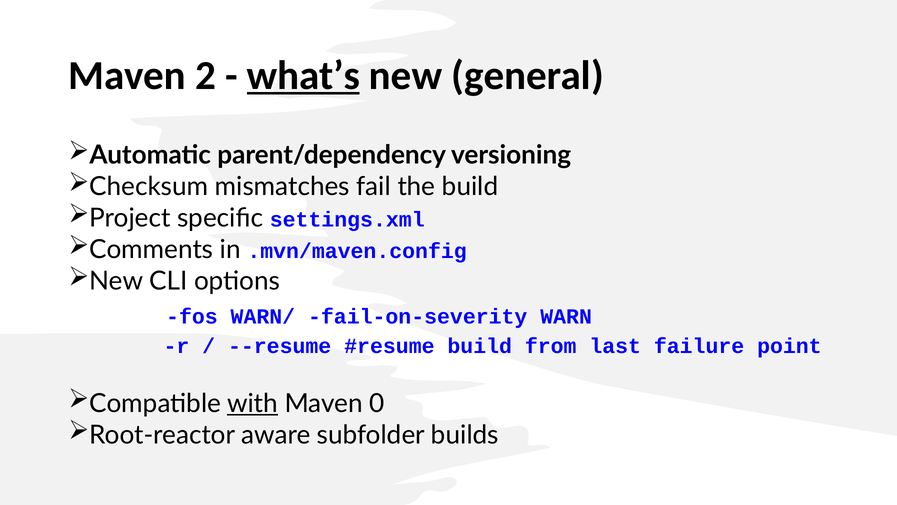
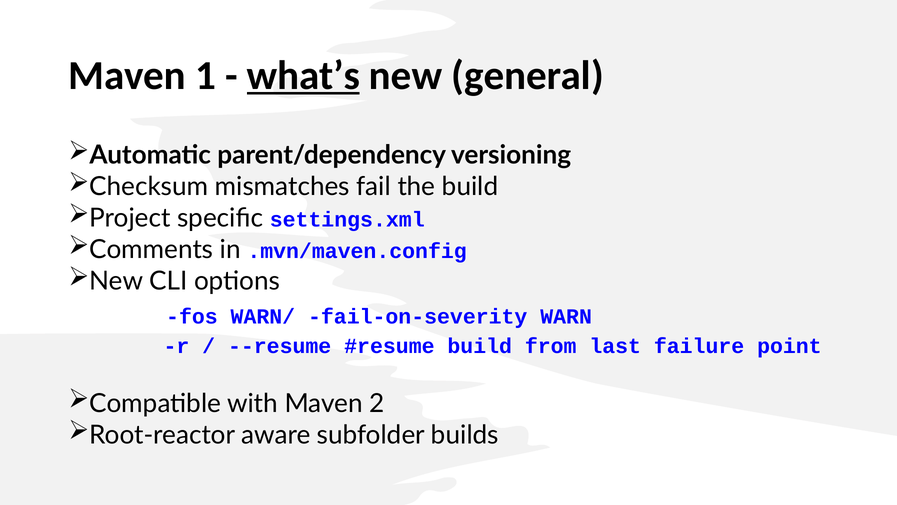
2: 2 -> 1 (205, 75)
with underline: present -> none (253, 403)
0: 0 -> 2 (377, 403)
